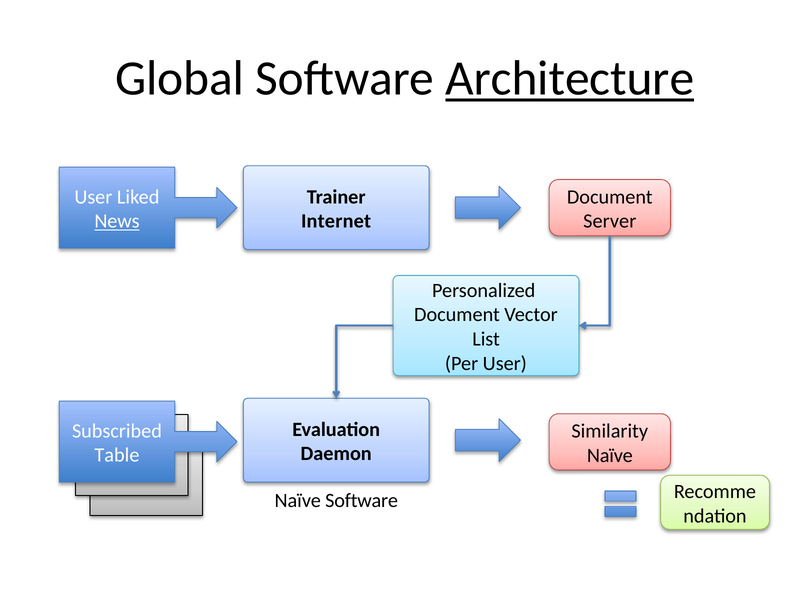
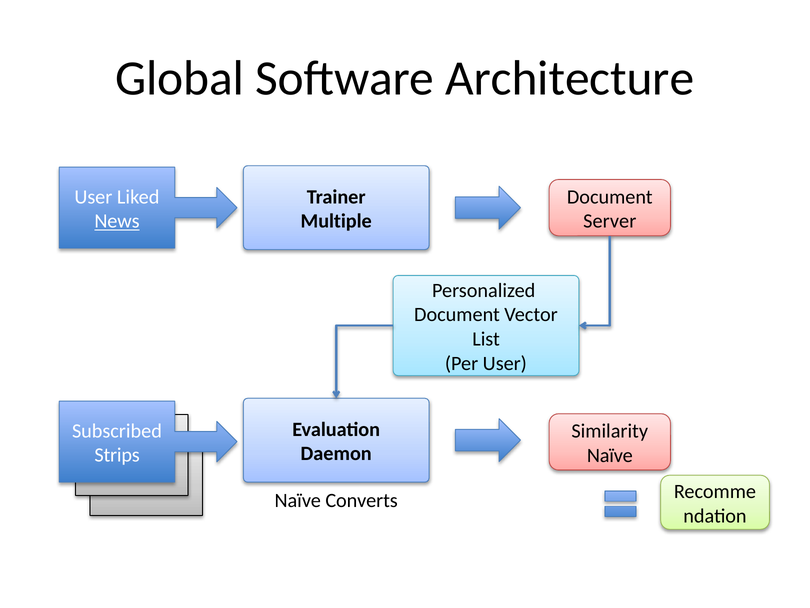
Architecture underline: present -> none (570, 78)
Internet: Internet -> Multiple (336, 221)
Table: Table -> Strips (117, 455)
Naïve Software: Software -> Converts (362, 500)
